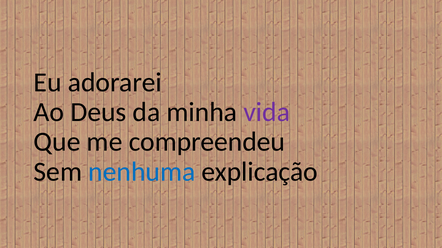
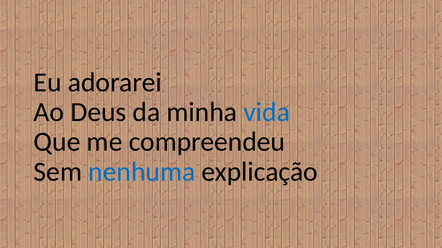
vida colour: purple -> blue (267, 112)
